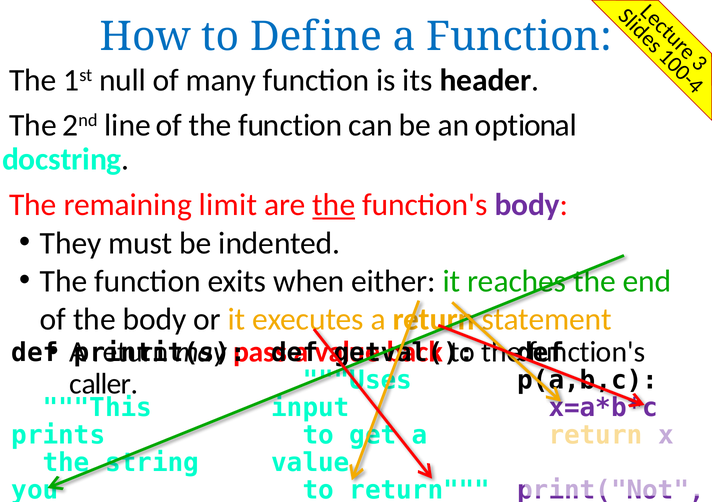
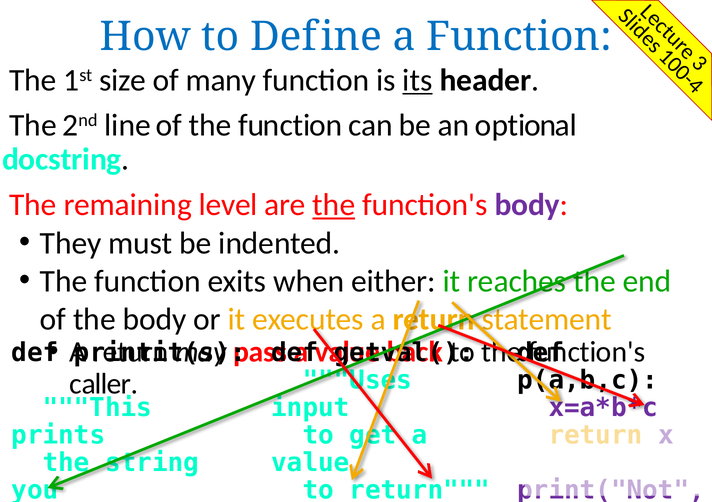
null: null -> size (123, 80)
its underline: none -> present (417, 80)
limit: limit -> level (228, 205)
